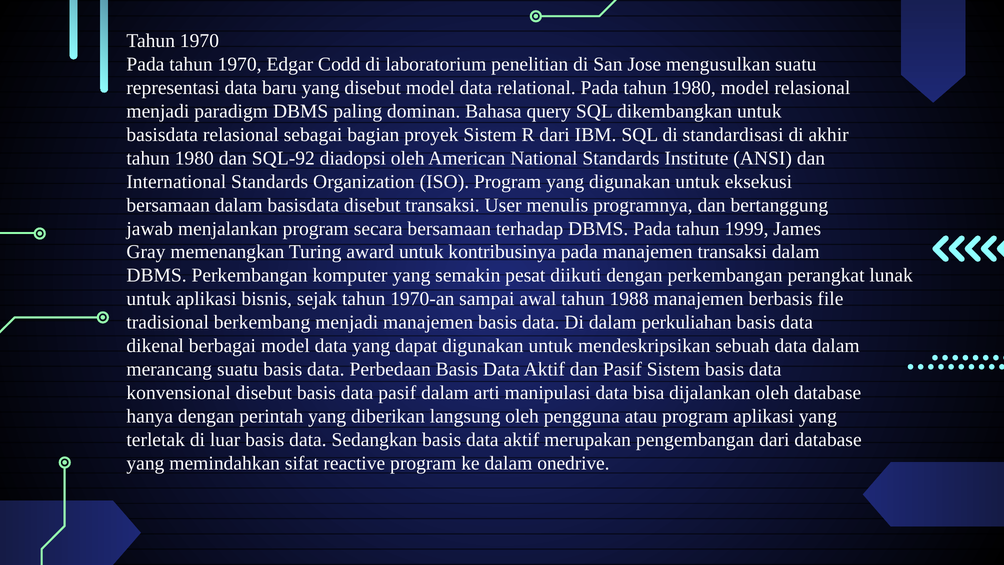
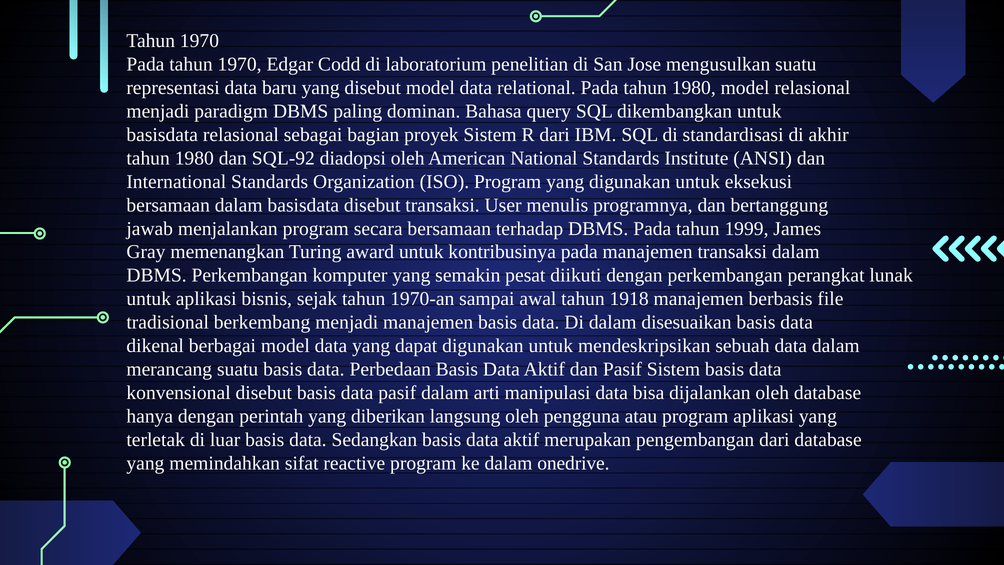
1988: 1988 -> 1918 (629, 299)
perkuliahan: perkuliahan -> disesuaikan (687, 322)
